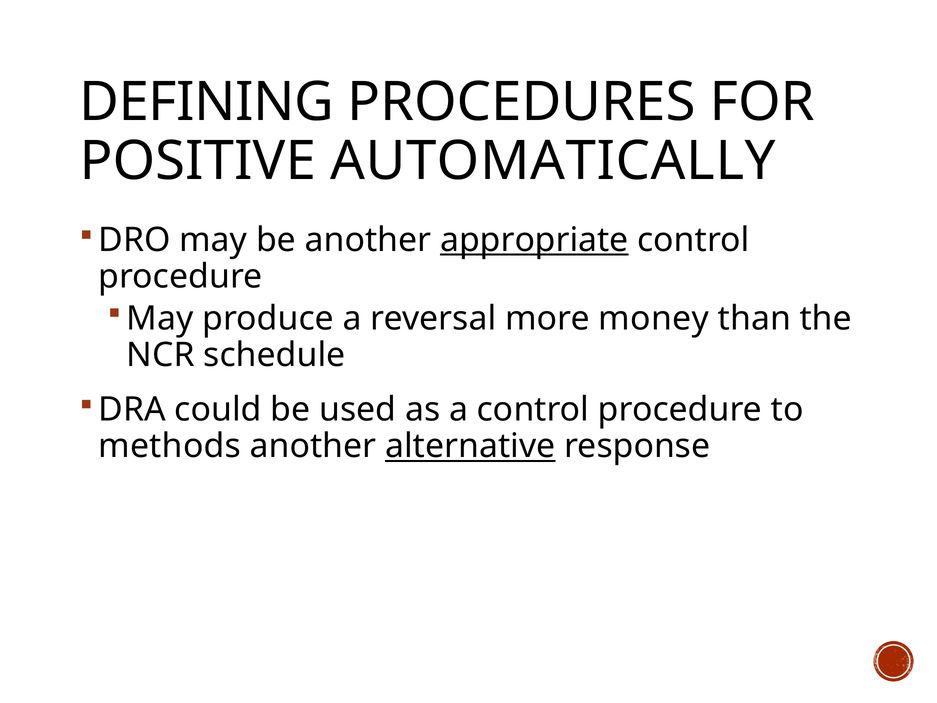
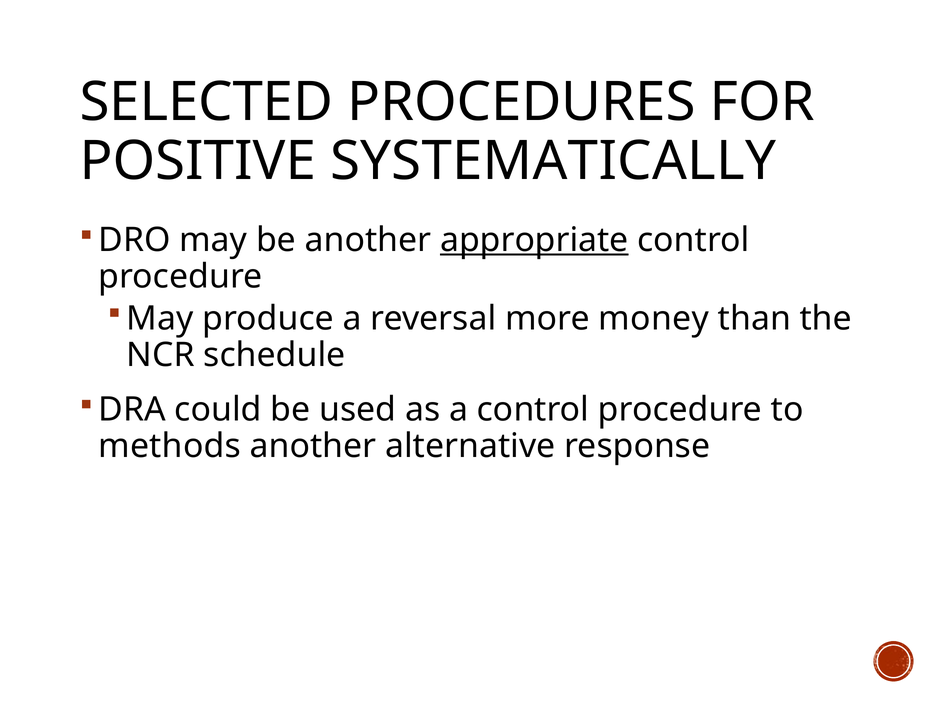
DEFINING: DEFINING -> SELECTED (206, 102)
AUTOMATICALLY: AUTOMATICALLY -> SYSTEMATICALLY (553, 161)
alternative underline: present -> none (470, 446)
